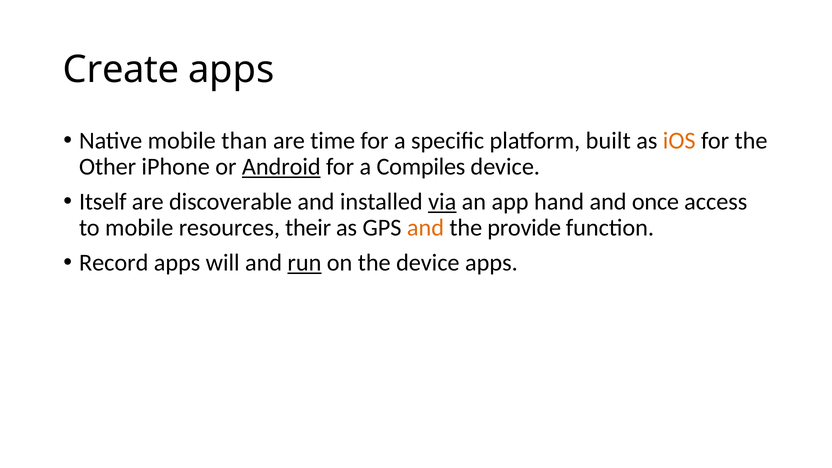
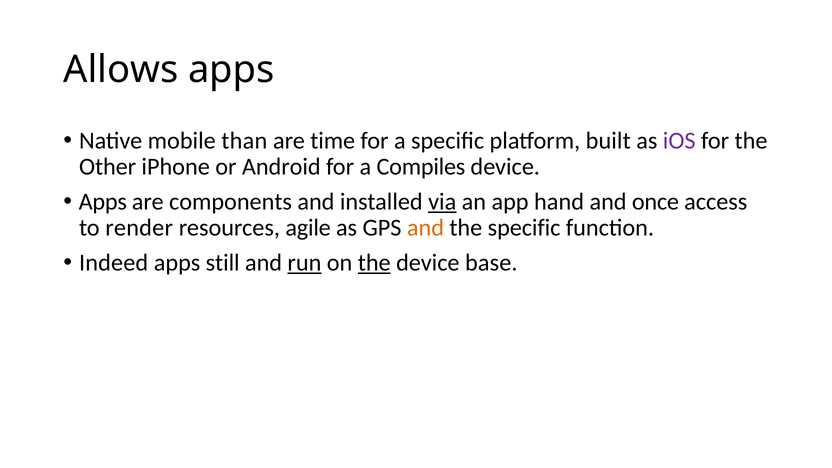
Create: Create -> Allows (121, 70)
iOS colour: orange -> purple (679, 141)
Android underline: present -> none (281, 167)
Itself: Itself -> Apps (103, 202)
discoverable: discoverable -> components (231, 202)
to mobile: mobile -> render (139, 228)
their: their -> agile (308, 228)
the provide: provide -> specific (524, 228)
Record: Record -> Indeed (114, 263)
will: will -> still (223, 263)
the underline: none -> present (374, 263)
device apps: apps -> base (491, 263)
